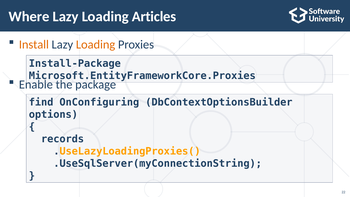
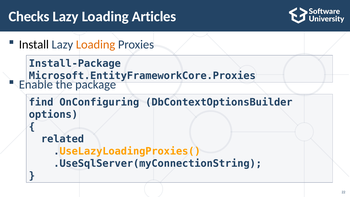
Where: Where -> Checks (29, 17)
Install colour: orange -> black (34, 44)
records: records -> related (63, 139)
